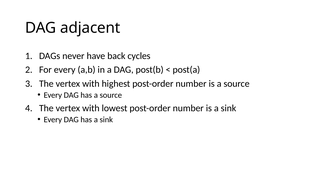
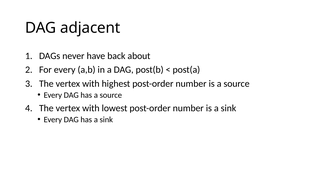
cycles: cycles -> about (139, 56)
